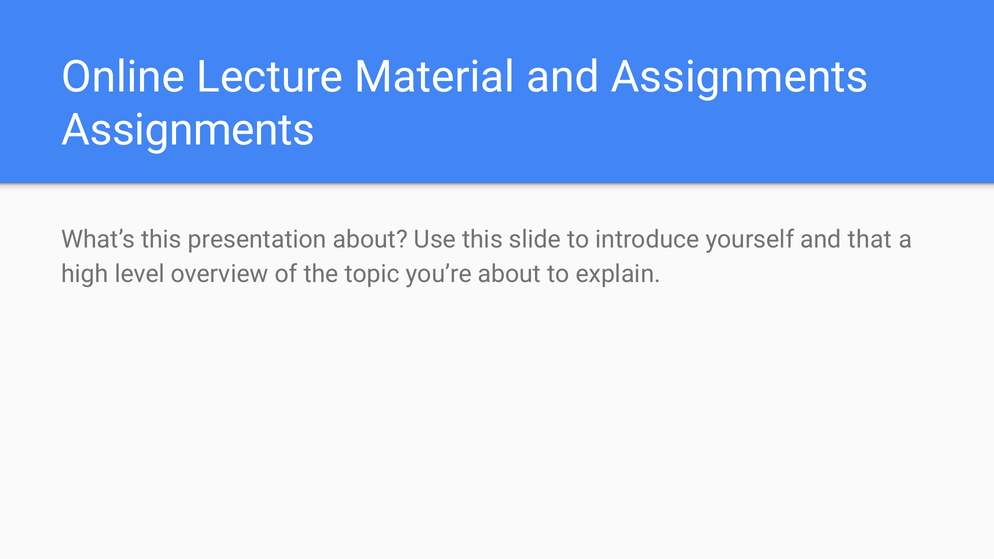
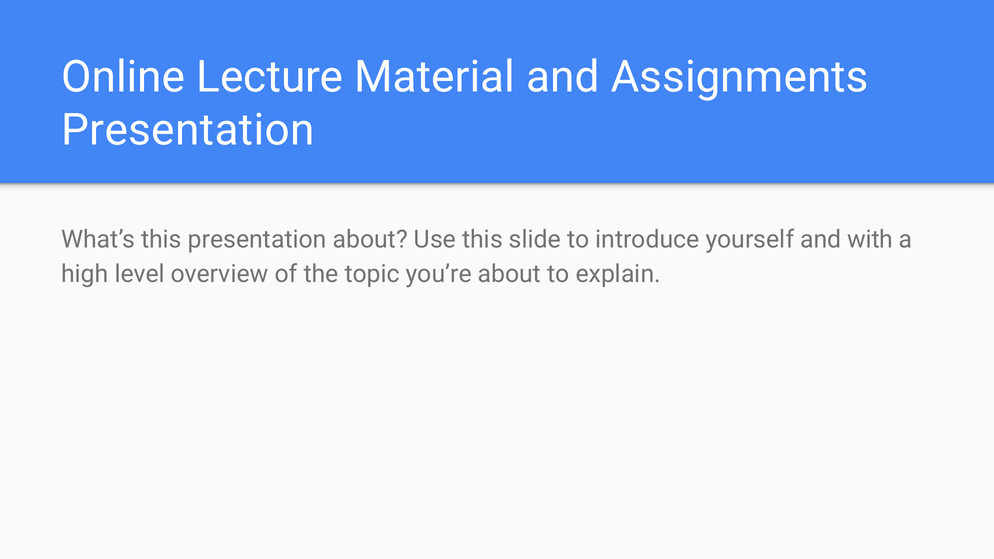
Assignments: Assignments -> Presentation (188, 130)
that: that -> with (870, 240)
